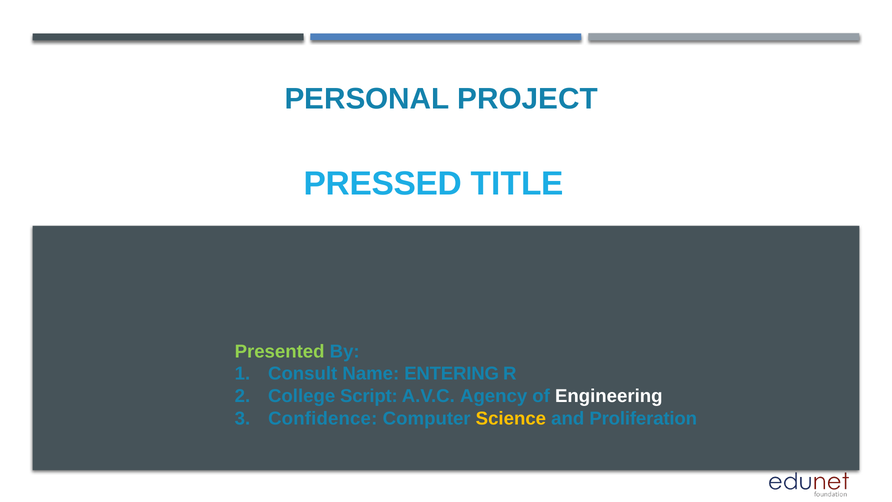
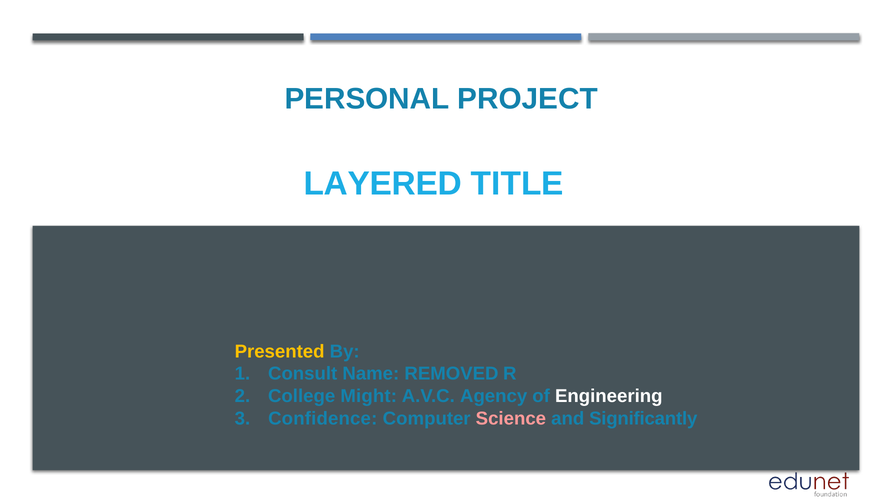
PRESSED: PRESSED -> LAYERED (383, 184)
Presented colour: light green -> yellow (280, 351)
ENTERING: ENTERING -> REMOVED (452, 374)
Script: Script -> Might (369, 396)
Science colour: yellow -> pink (511, 418)
Proliferation: Proliferation -> Significantly (643, 418)
